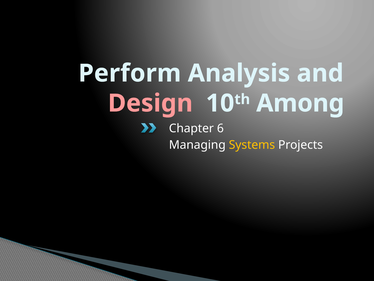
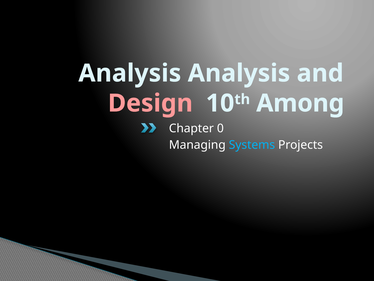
Perform: Perform -> Analysis (130, 73)
6: 6 -> 0 (220, 128)
Systems colour: yellow -> light blue (252, 145)
